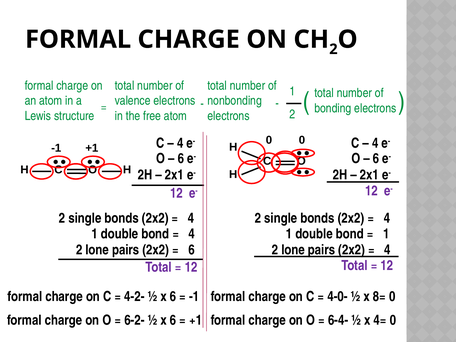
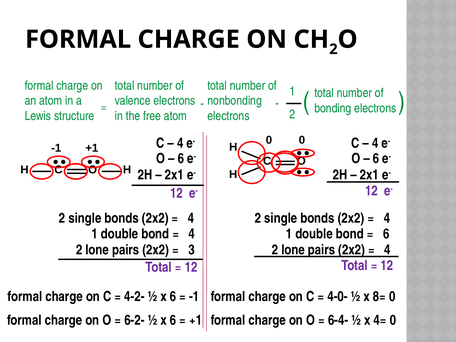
1: 1 -> 6 (386, 234)
6: 6 -> 3 (192, 250)
